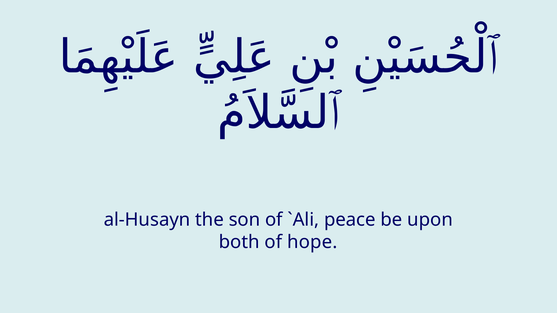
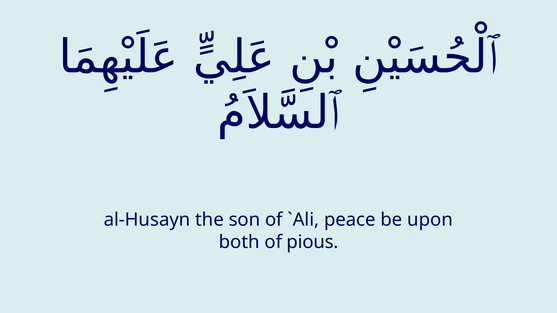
hope: hope -> pious (313, 242)
